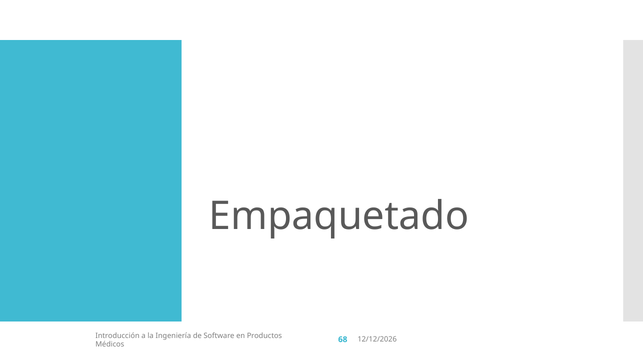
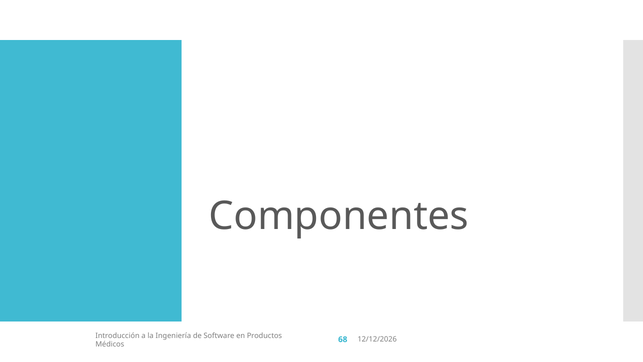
Empaquetado: Empaquetado -> Componentes (339, 216)
